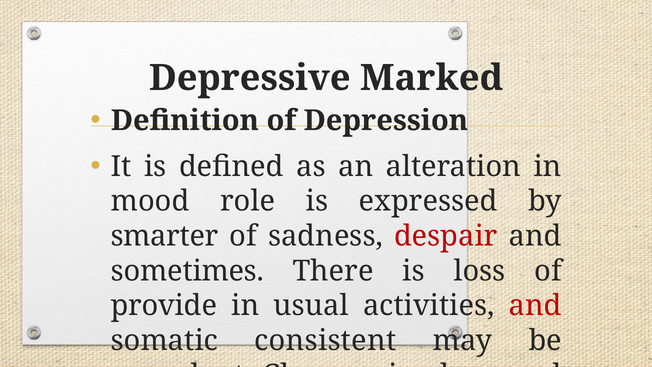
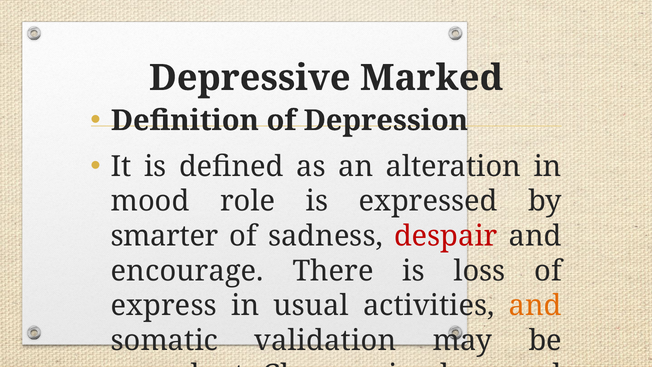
sometimes: sometimes -> encourage (187, 271)
provide: provide -> express (164, 306)
and colour: red -> orange (535, 306)
consistent: consistent -> validation (325, 340)
